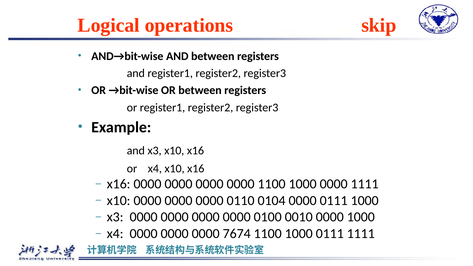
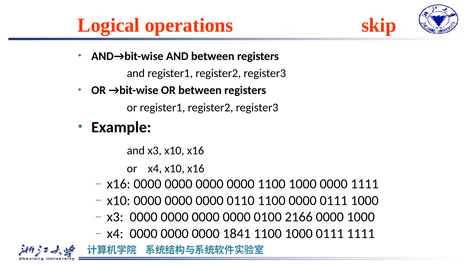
0110 0104: 0104 -> 1100 (272, 201)
0010: 0010 -> 2166 (299, 217)
7674: 7674 -> 1841 (237, 234)
